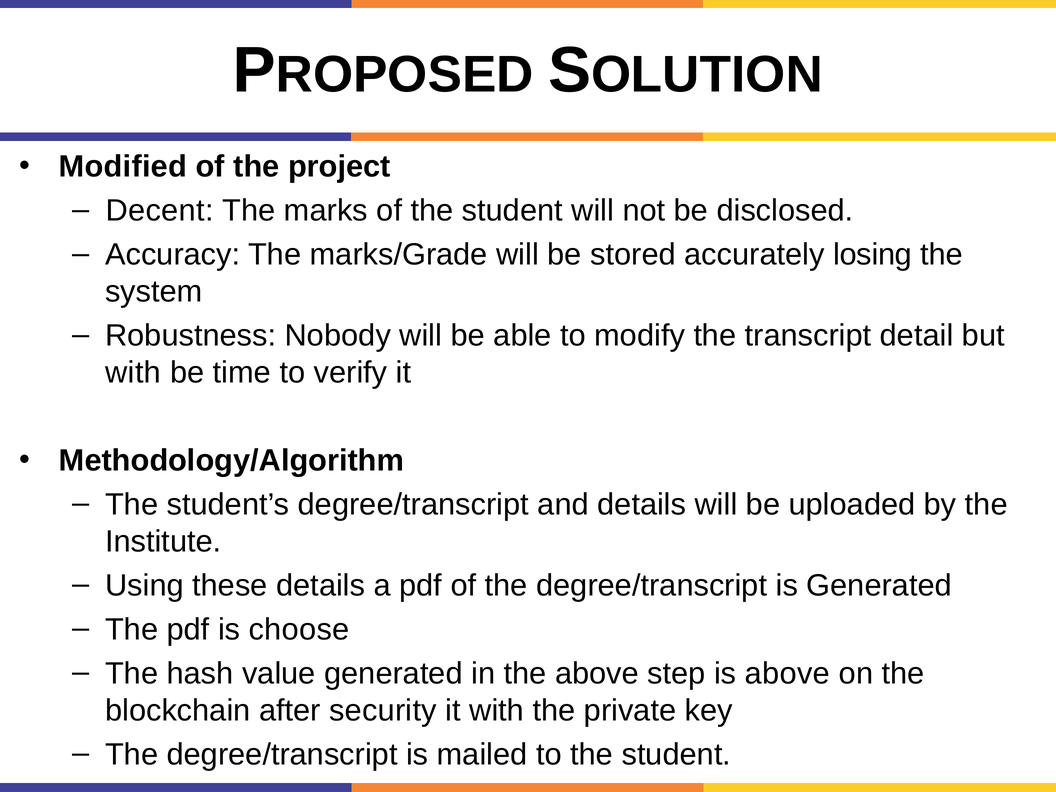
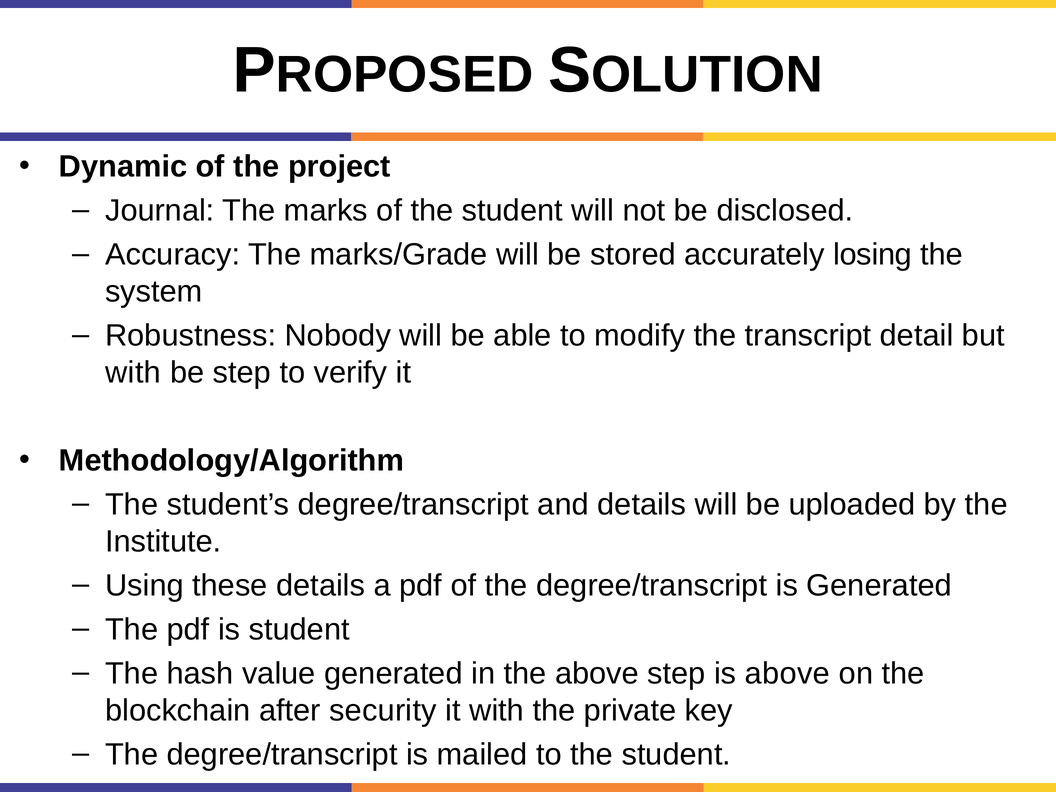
Modified: Modified -> Dynamic (123, 167)
Decent: Decent -> Journal (160, 211)
be time: time -> step (242, 373)
is choose: choose -> student (299, 630)
